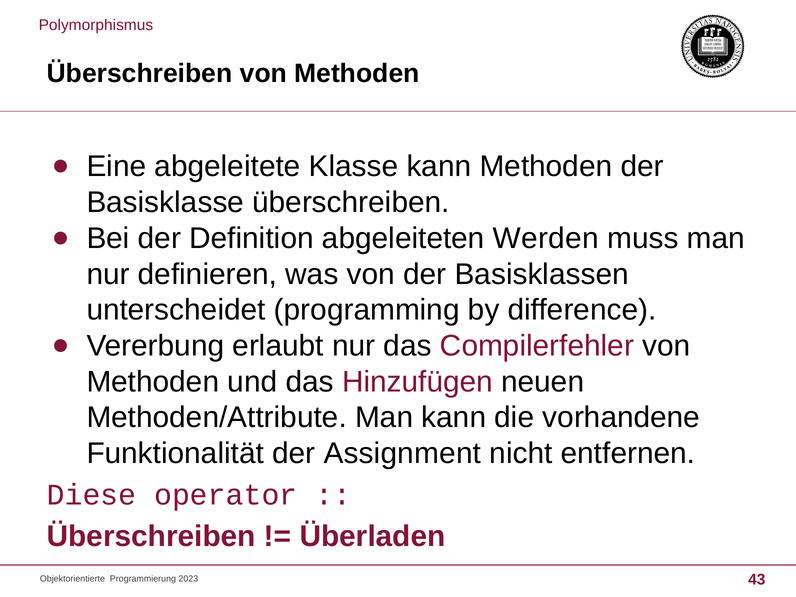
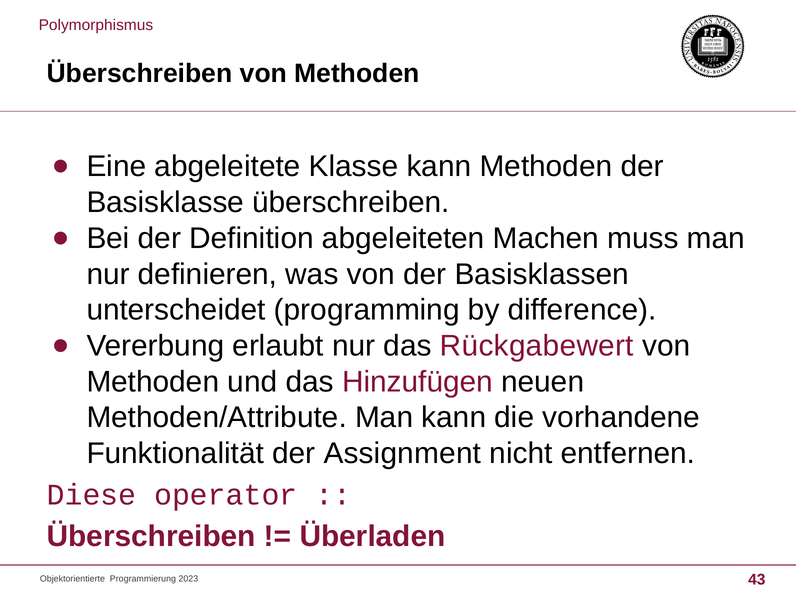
Werden: Werden -> Machen (546, 238)
Compilerfehler: Compilerfehler -> Rückgabewert (537, 346)
